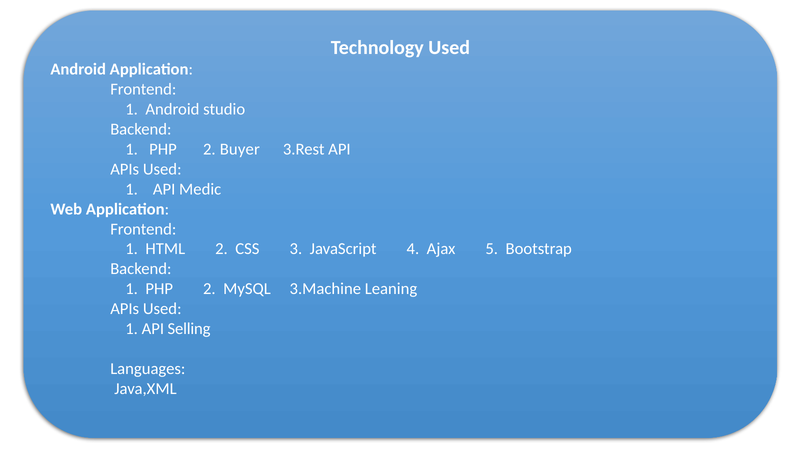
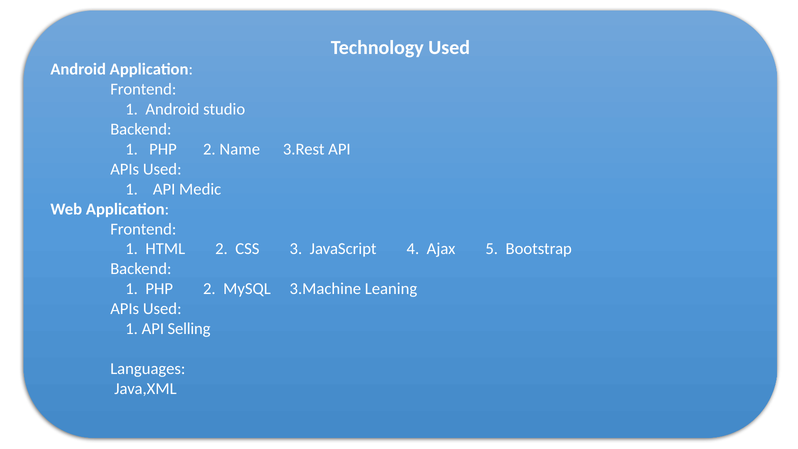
Buyer: Buyer -> Name (240, 149)
